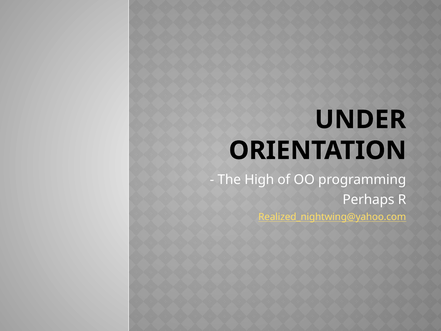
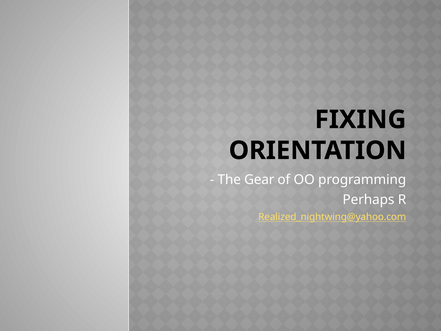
UNDER: UNDER -> FIXING (360, 120)
High: High -> Gear (259, 180)
